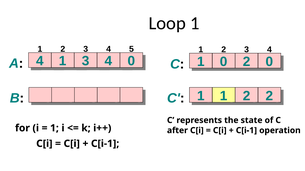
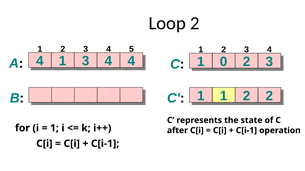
Loop 1: 1 -> 2 (195, 23)
4 0: 0 -> 4 (131, 61)
0 2 0: 0 -> 3 (269, 62)
